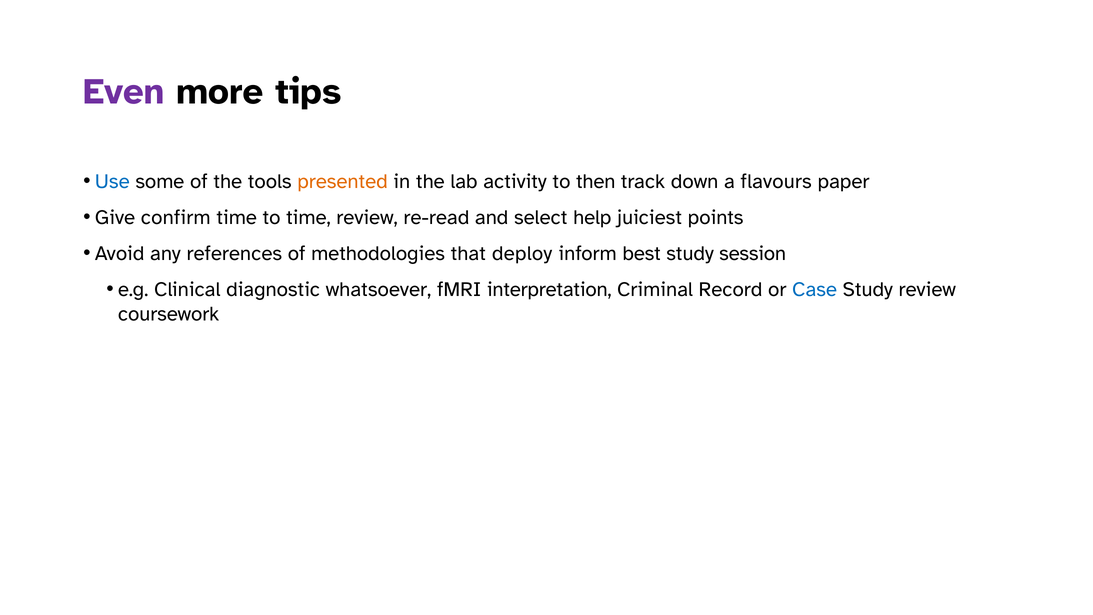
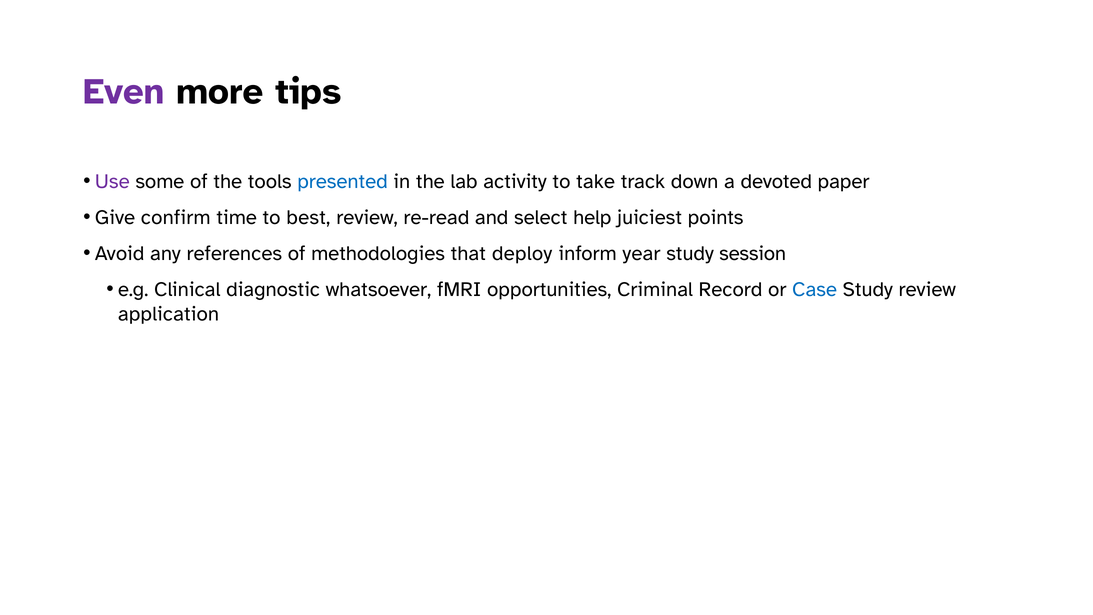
Use colour: blue -> purple (112, 181)
presented colour: orange -> blue (342, 181)
then: then -> take (596, 181)
flavours: flavours -> devoted (776, 181)
to time: time -> best (308, 217)
best: best -> year (641, 253)
interpretation: interpretation -> opportunities (549, 289)
coursework: coursework -> application (169, 314)
